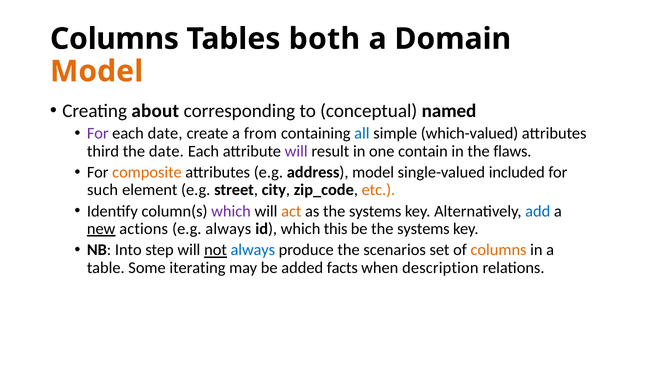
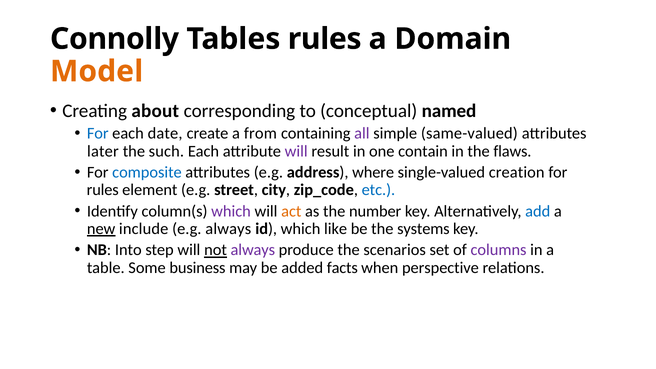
Columns: Columns -> Connolly (114, 39)
Tables both: both -> rules (325, 39)
For colour: purple -> blue (98, 134)
all colour: blue -> purple (362, 134)
which-valued: which-valued -> same-valued (469, 134)
third: third -> later (103, 151)
the date: date -> such (166, 151)
composite colour: orange -> blue (147, 172)
address model: model -> where (373, 172)
included: included -> creation (517, 172)
such: such -> rules (103, 190)
etc colour: orange -> blue (378, 190)
as the systems: systems -> number (375, 211)
actions: actions -> include (144, 229)
this: this -> like (336, 229)
always colour: blue -> purple (253, 250)
columns colour: orange -> purple (499, 250)
iterating: iterating -> business (198, 268)
description: description -> perspective (440, 268)
